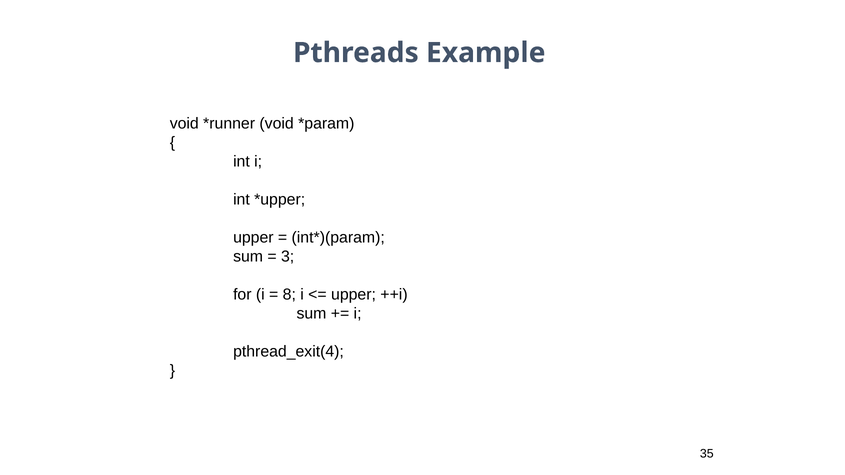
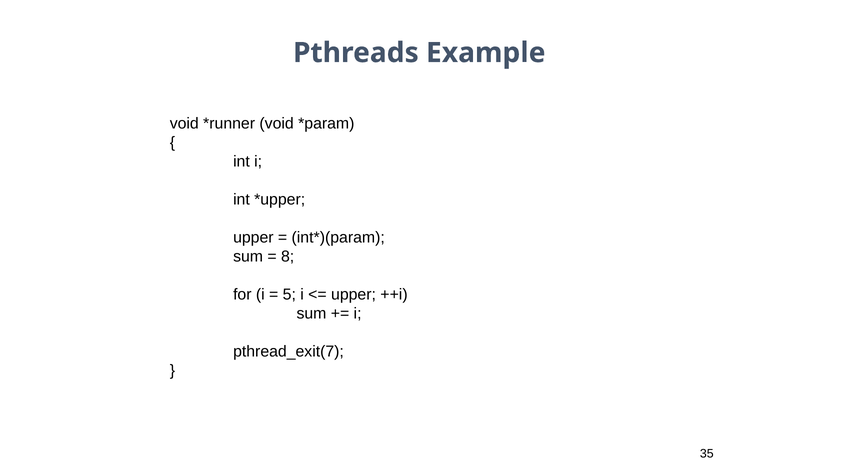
3: 3 -> 8 (288, 256)
8: 8 -> 5 (289, 294)
pthread_exit(4: pthread_exit(4 -> pthread_exit(7 (289, 352)
